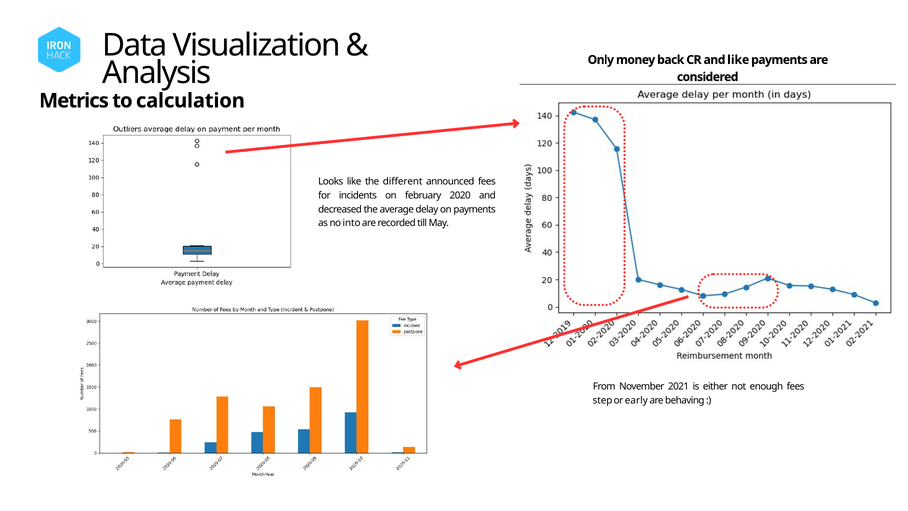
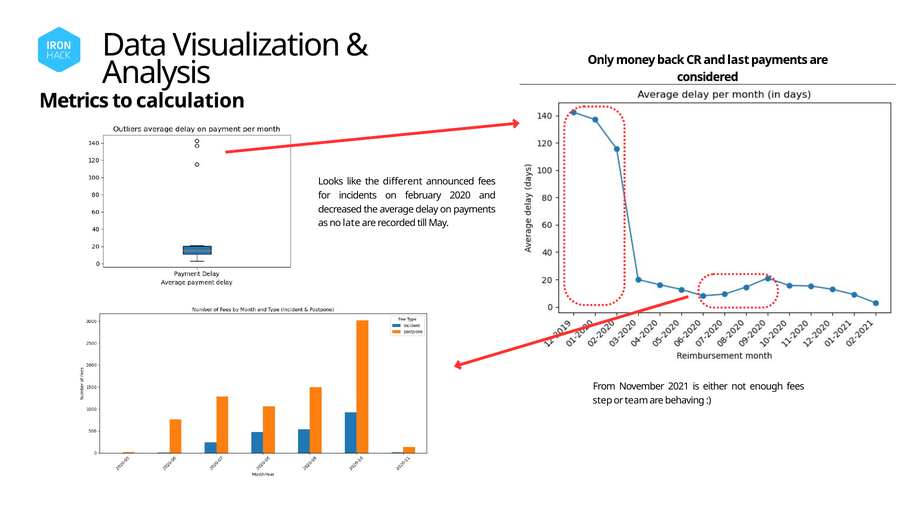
and like: like -> last (738, 60)
into: into -> late (351, 223)
early: early -> team (636, 400)
